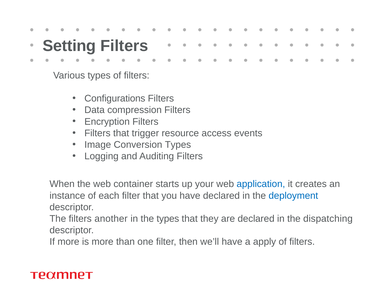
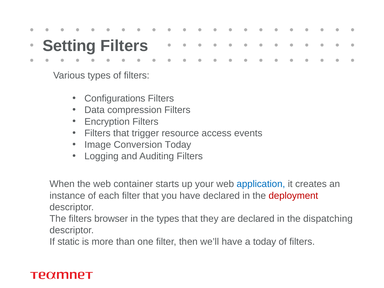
Conversion Types: Types -> Today (178, 145)
deployment colour: blue -> red (293, 196)
another: another -> browser (111, 219)
If more: more -> static (68, 242)
a apply: apply -> today (265, 242)
